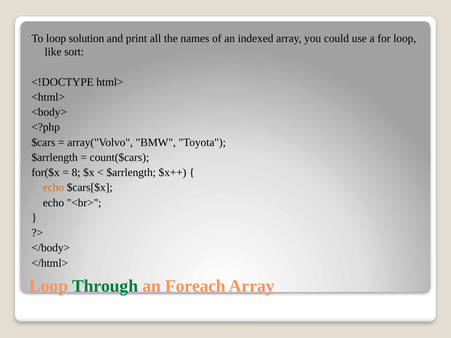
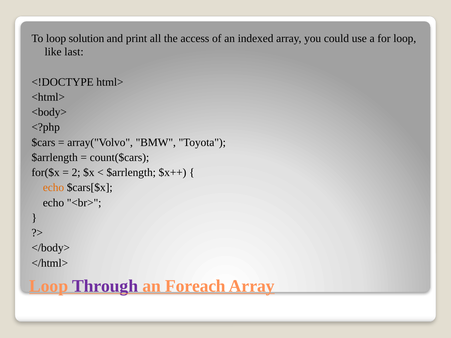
names: names -> access (195, 38)
sort: sort -> last (74, 52)
8: 8 -> 2 (76, 173)
Through colour: green -> purple (105, 286)
